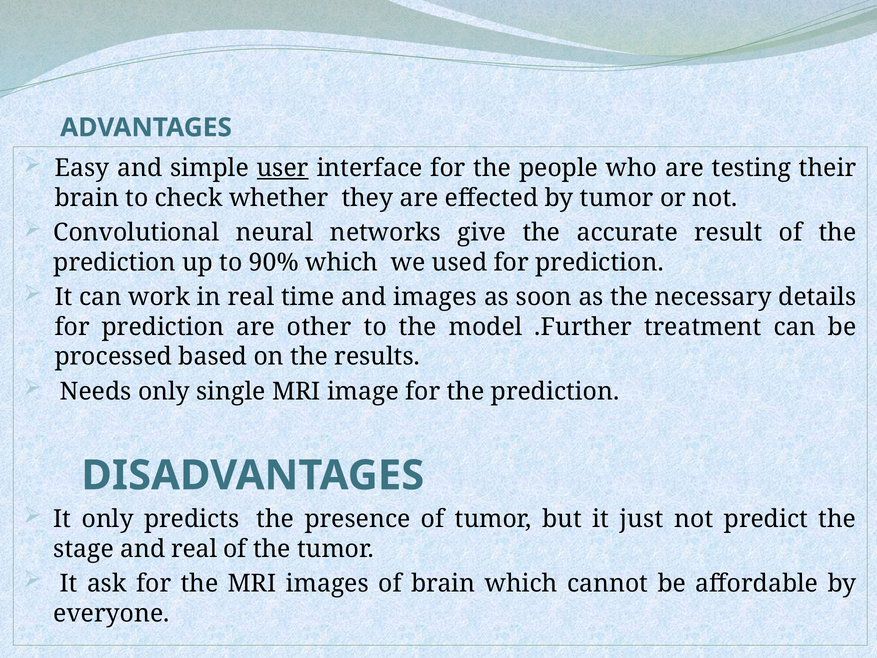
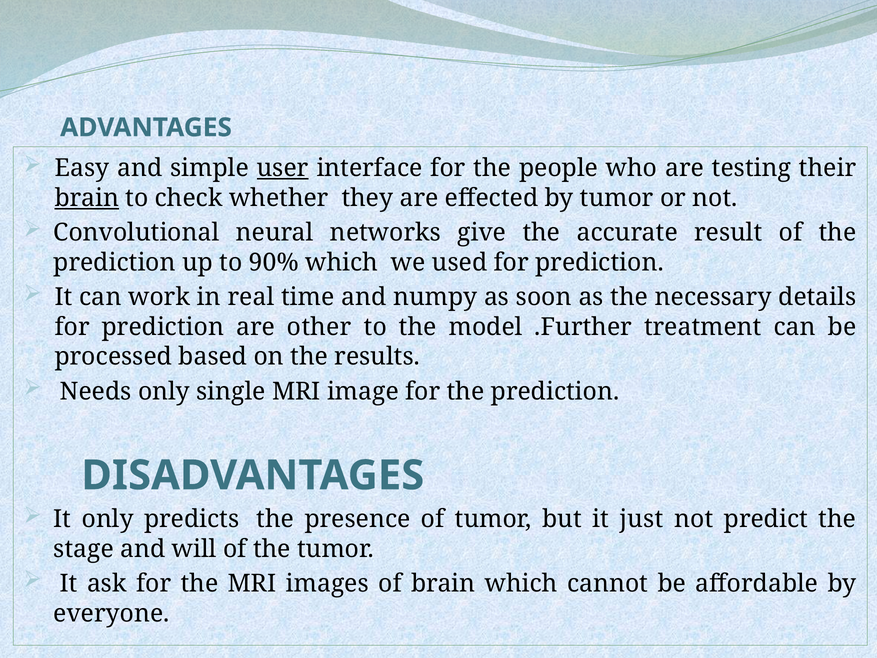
brain underline: none -> present (87, 198)
and images: images -> numpy (435, 297)
and real: real -> will (194, 549)
